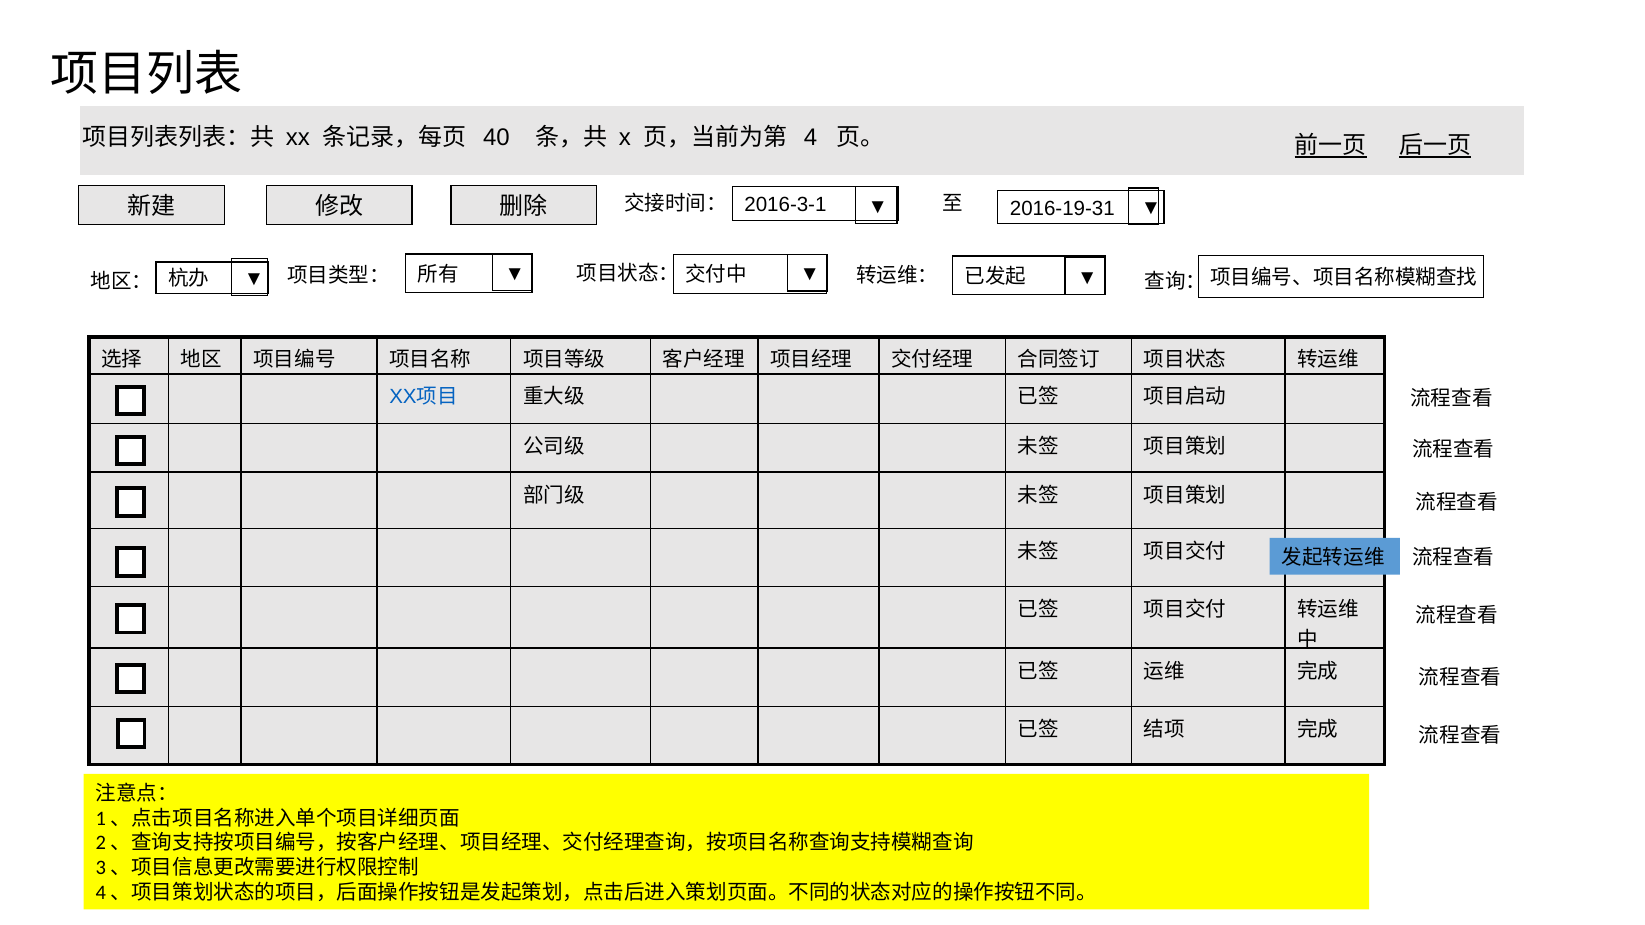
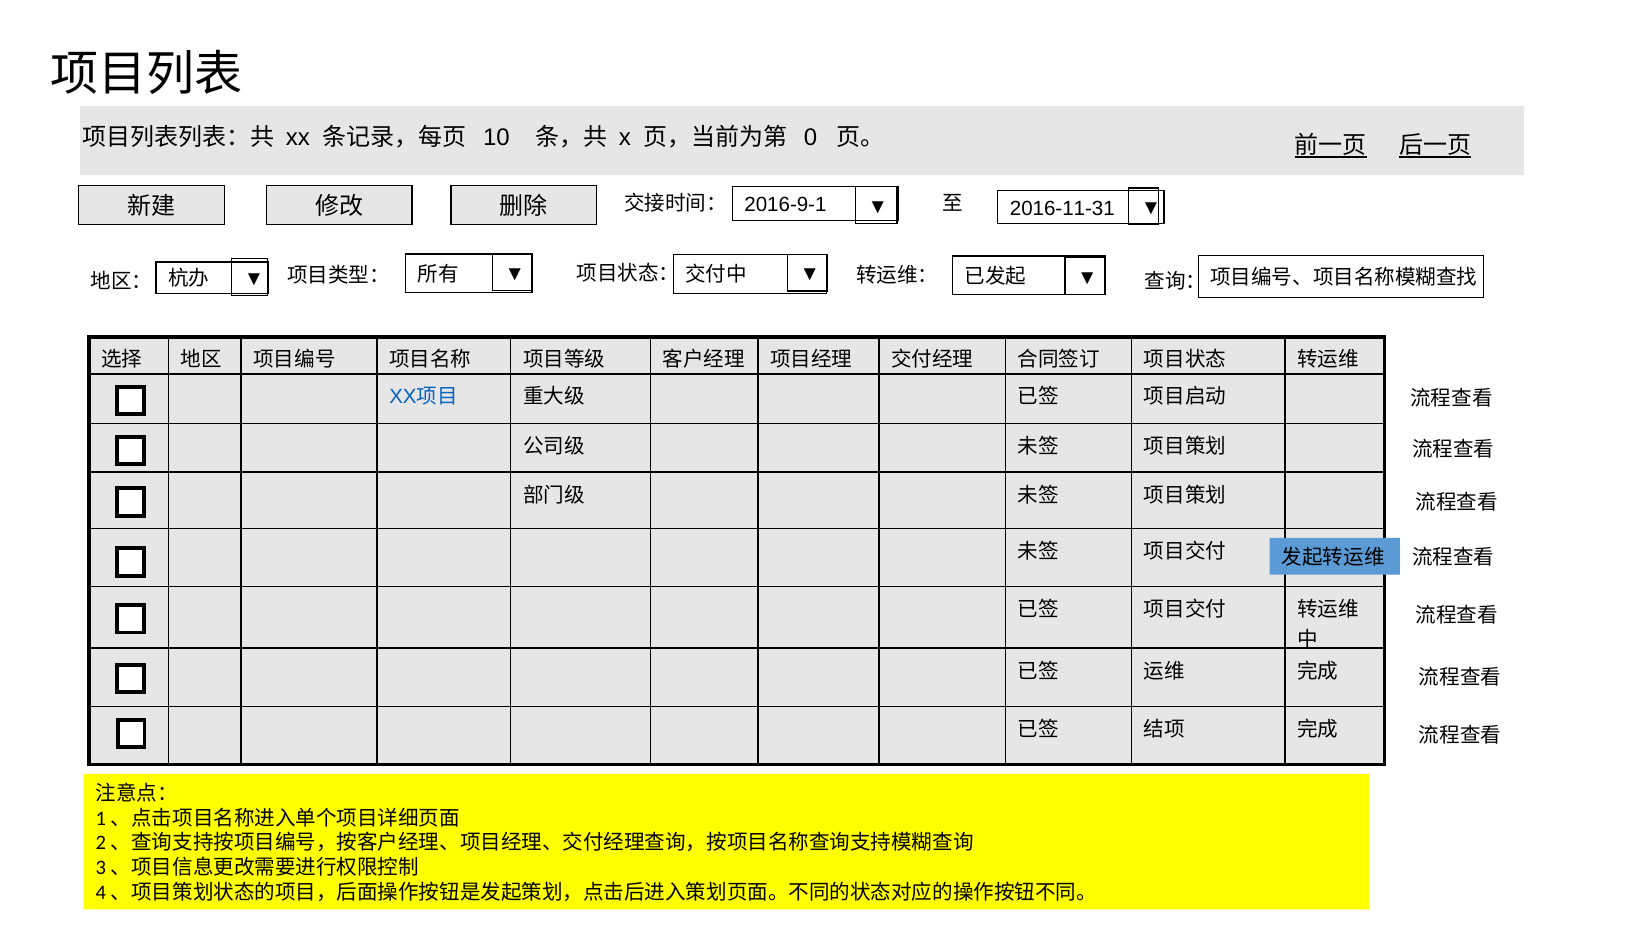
40: 40 -> 10 (496, 138)
4: 4 -> 0 (811, 138)
2016-3-1: 2016-3-1 -> 2016-9-1 (785, 205)
2016-19-31: 2016-19-31 -> 2016-11-31 (1062, 208)
